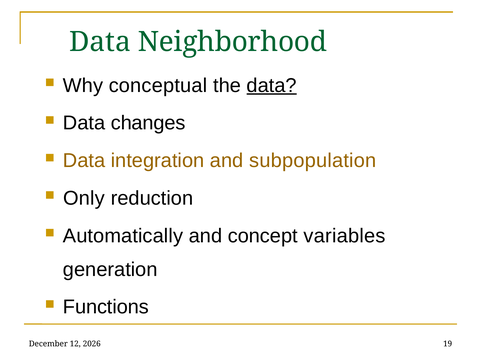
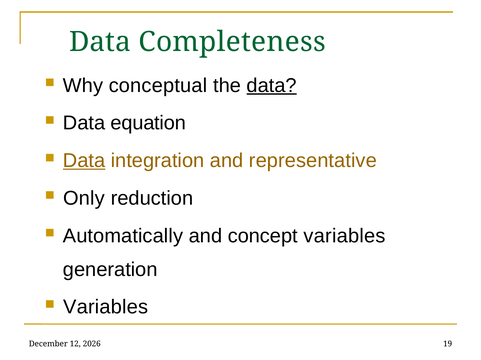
Neighborhood: Neighborhood -> Completeness (232, 42)
changes: changes -> equation (148, 123)
Data underline: none -> present (84, 161)
subpopulation: subpopulation -> representative (313, 161)
Functions: Functions -> Variables (106, 308)
